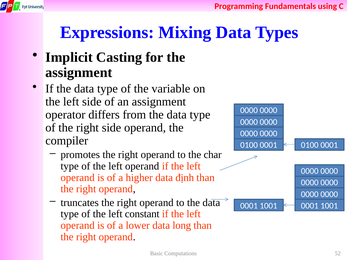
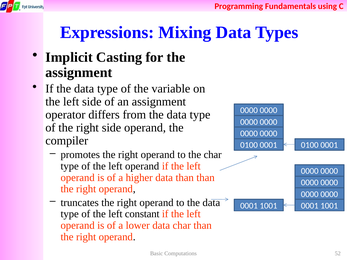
data định: định -> than (185, 178)
data long: long -> char (182, 226)
